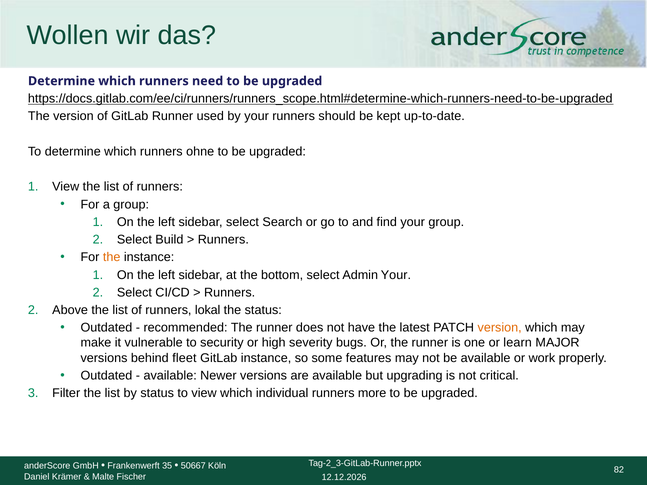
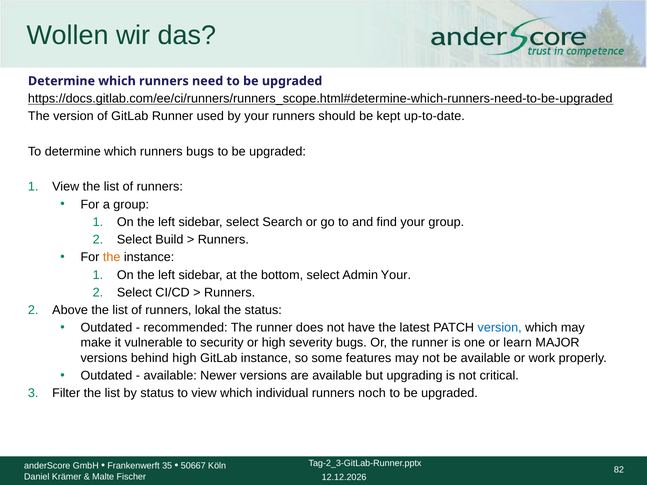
runners ohne: ohne -> bugs (200, 152)
version colour: orange -> blue (500, 328)
behind fleet: fleet -> high (184, 358)
more: more -> noch (372, 393)
